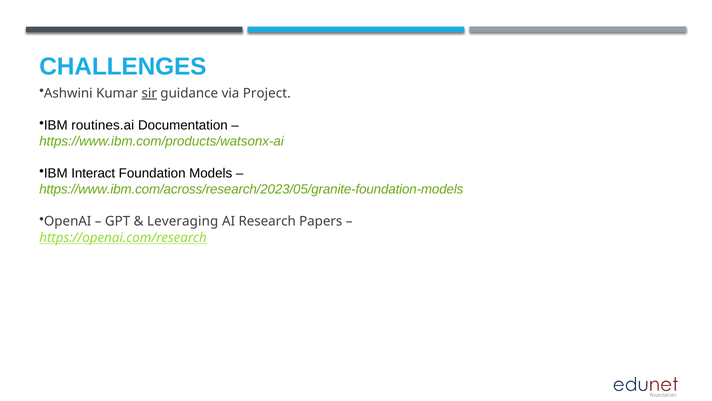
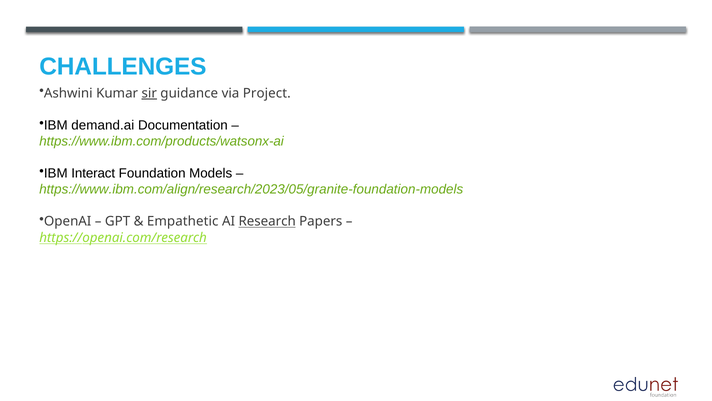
routines.ai: routines.ai -> demand.ai (103, 125)
https://www.ibm.com/across/research/2023/05/granite-foundation-models: https://www.ibm.com/across/research/2023/05/granite-foundation-models -> https://www.ibm.com/align/research/2023/05/granite-foundation-models (251, 189)
Leveraging: Leveraging -> Empathetic (183, 221)
Research underline: none -> present (267, 221)
